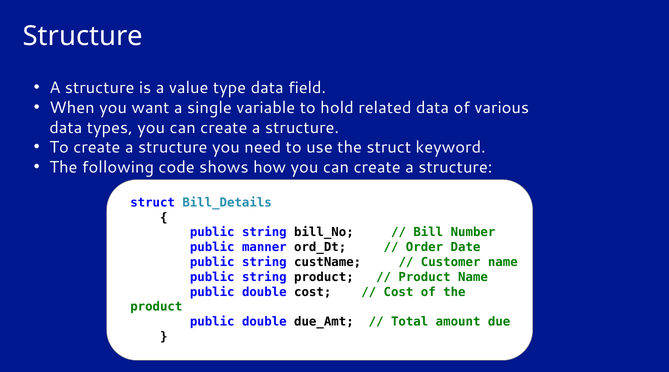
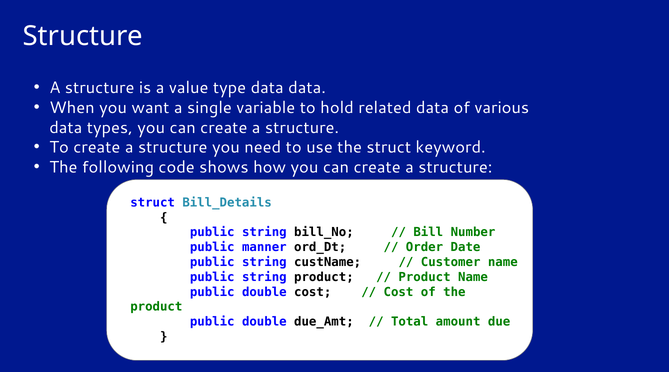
data field: field -> data (307, 88)
